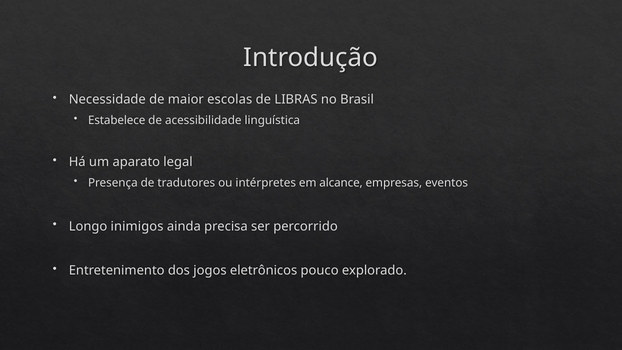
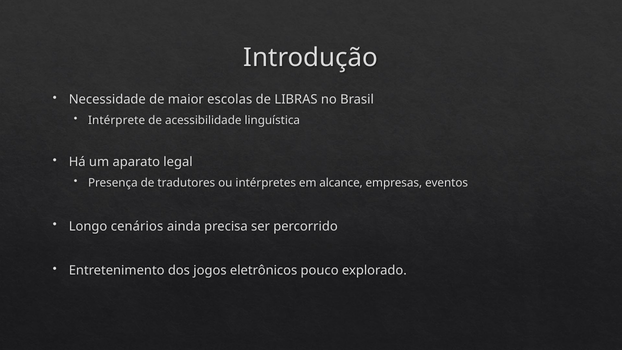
Estabelece: Estabelece -> Intérprete (117, 120)
inimigos: inimigos -> cenários (137, 226)
